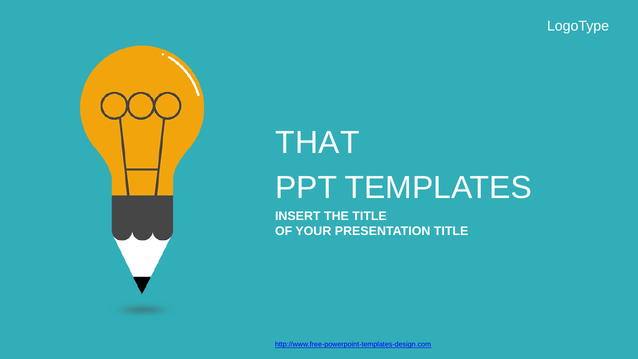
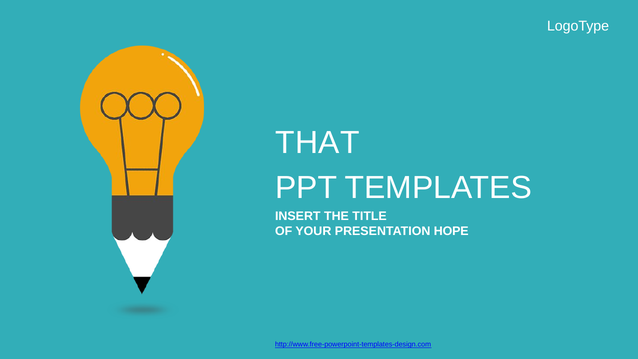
PRESENTATION TITLE: TITLE -> HOPE (451, 231)
